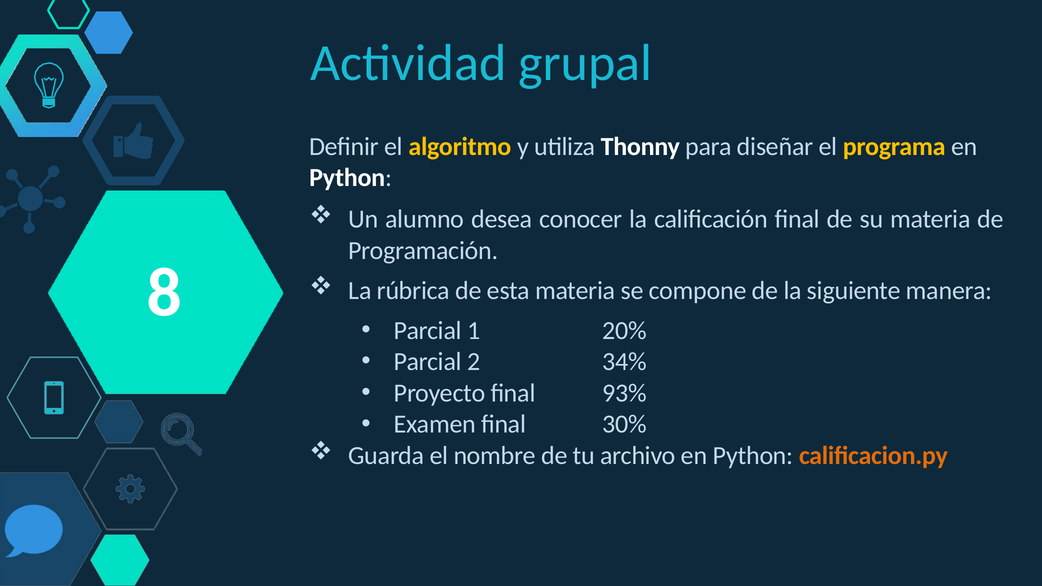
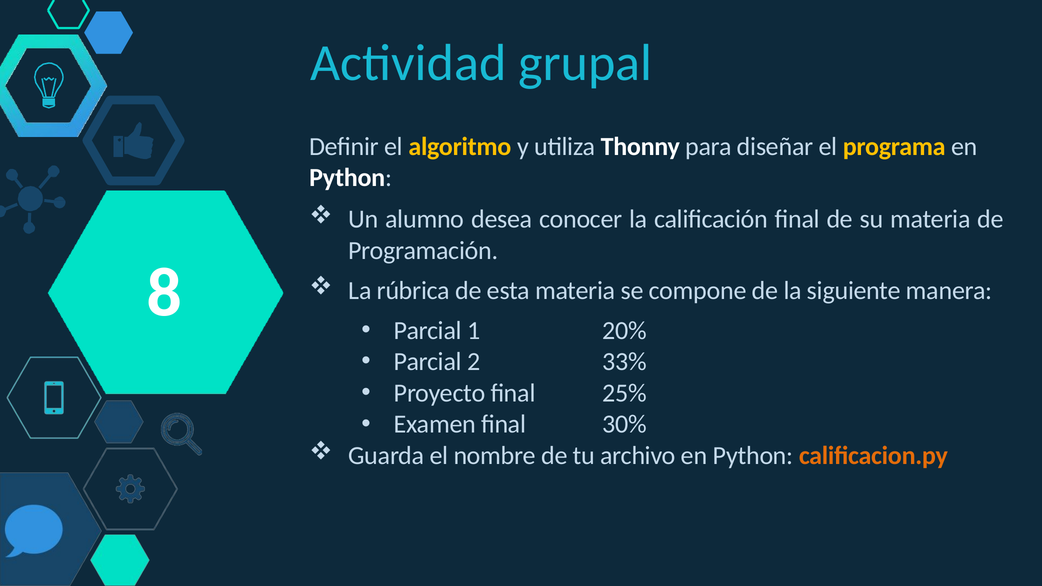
34%: 34% -> 33% (625, 362)
93%: 93% -> 25% (625, 393)
